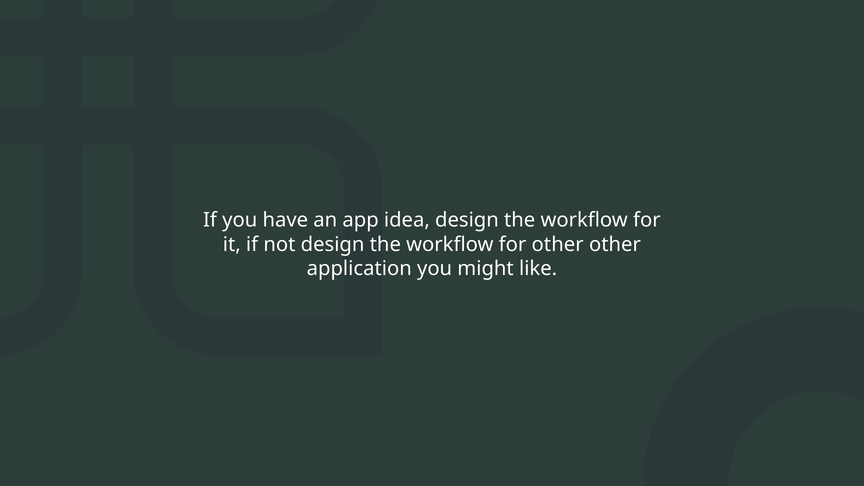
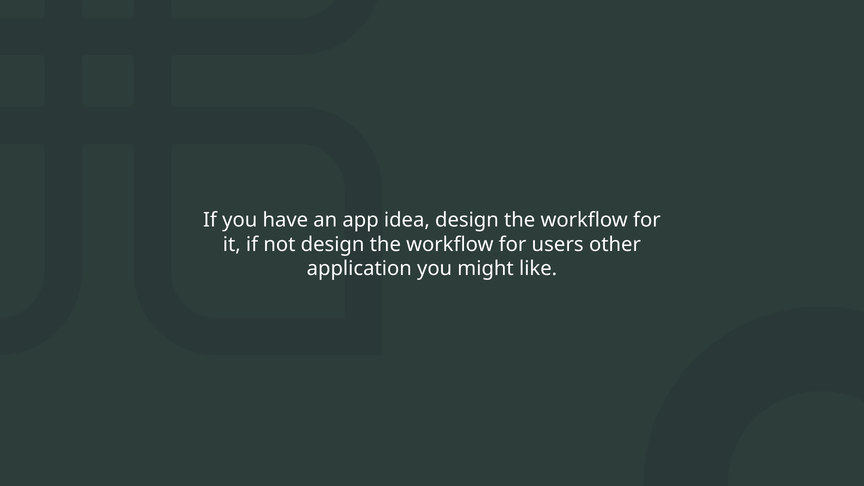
for other: other -> users (558, 244)
